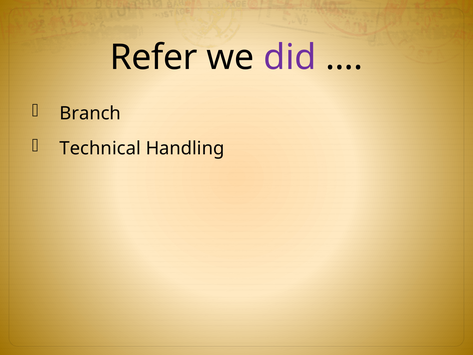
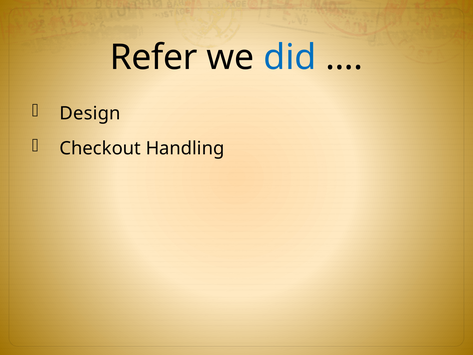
did colour: purple -> blue (290, 58)
Branch: Branch -> Design (90, 113)
Technical: Technical -> Checkout (100, 148)
